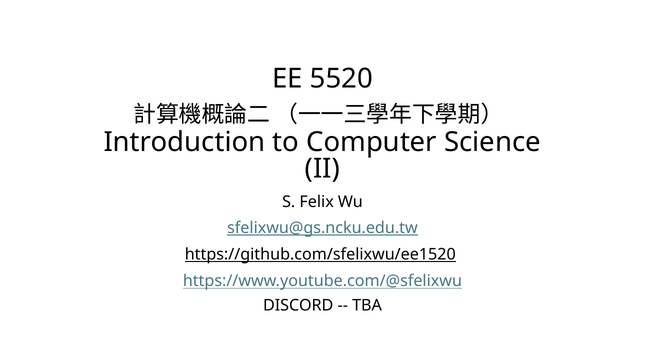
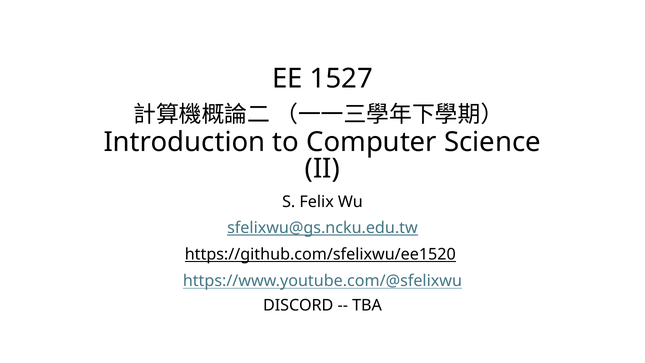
5520: 5520 -> 1527 (341, 79)
